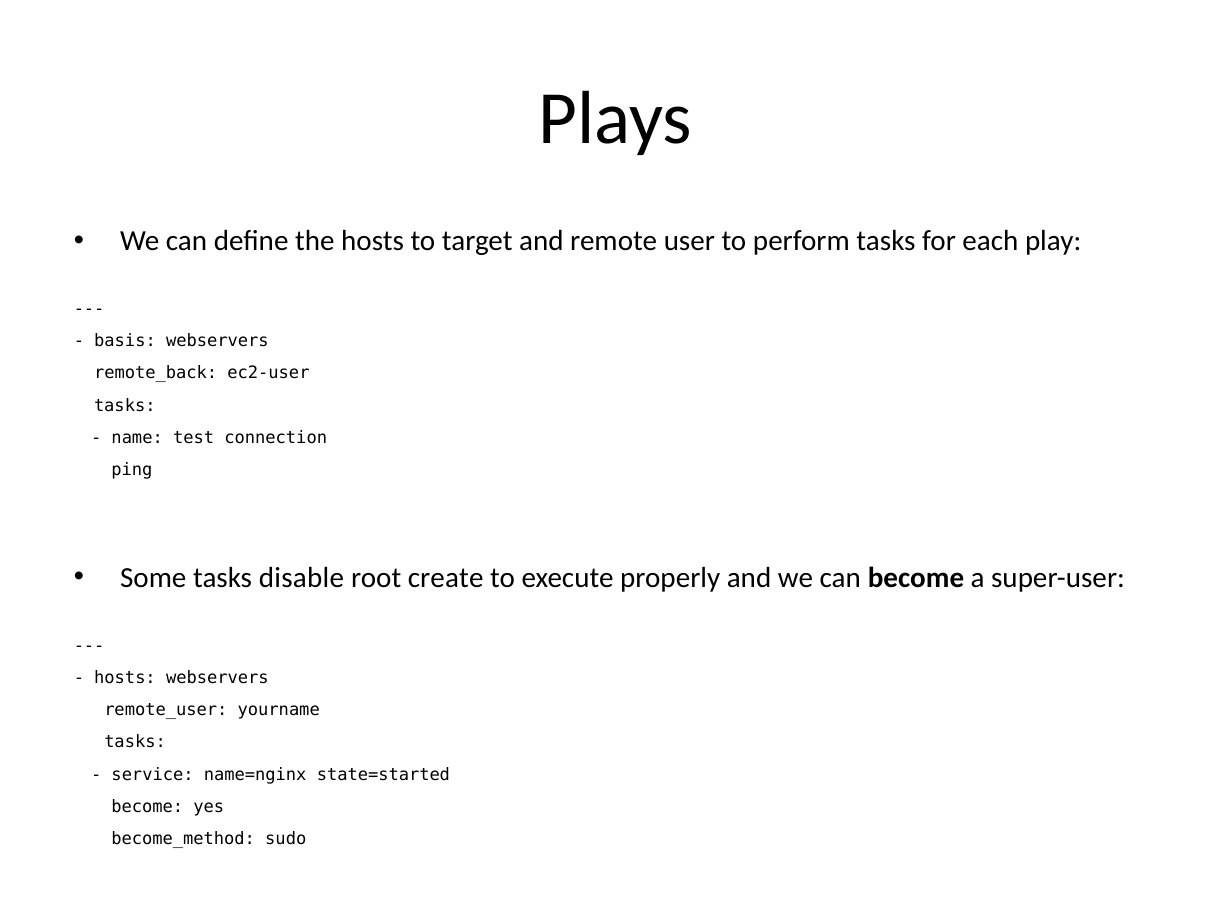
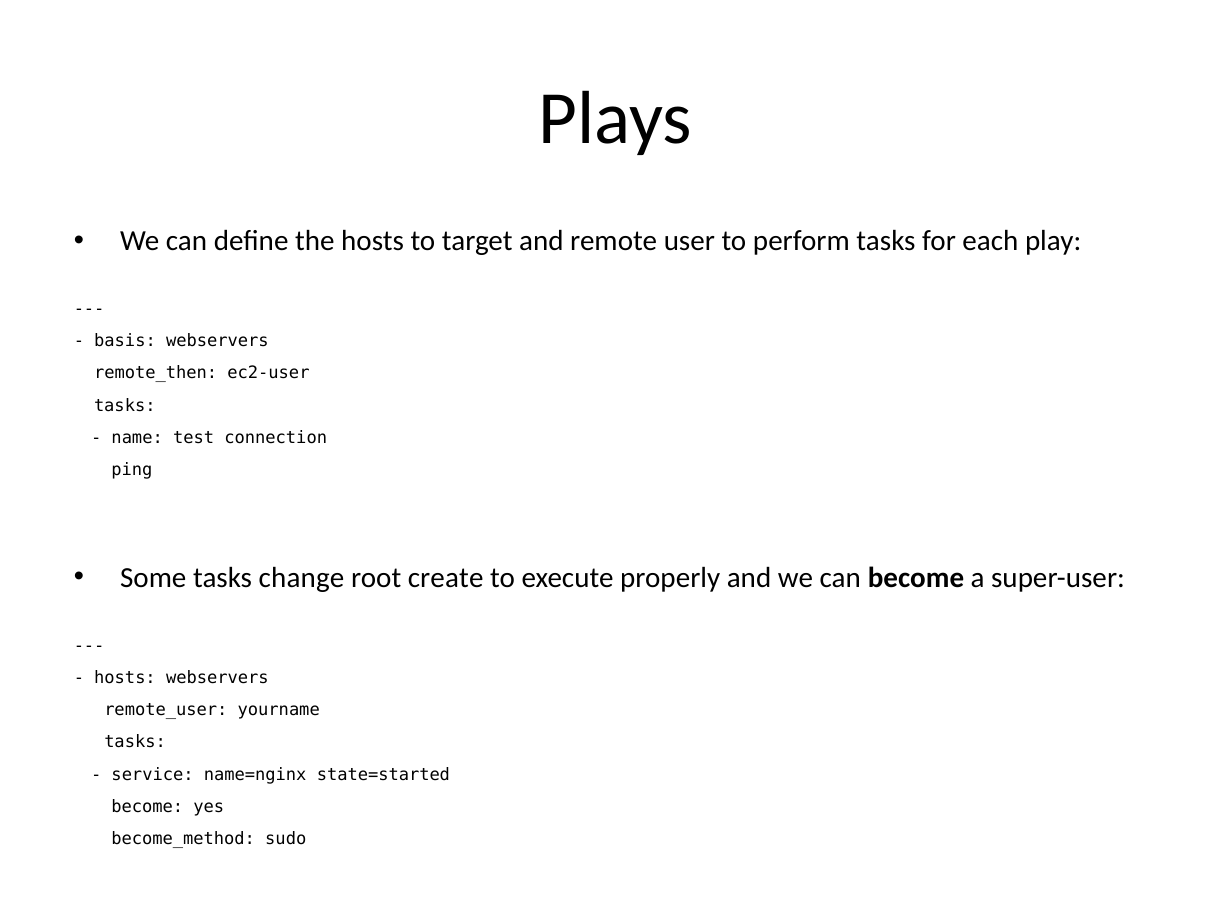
remote_back: remote_back -> remote_then (156, 373)
disable: disable -> change (302, 578)
